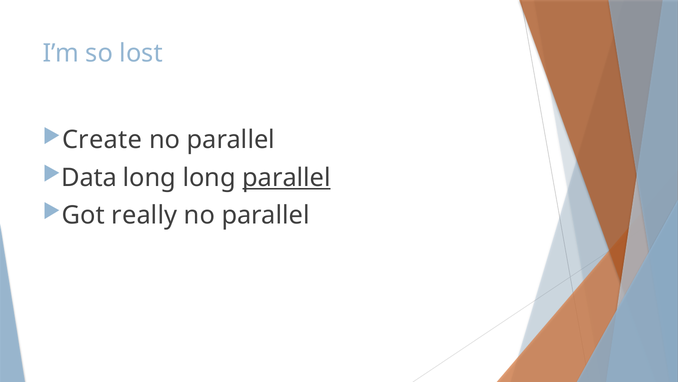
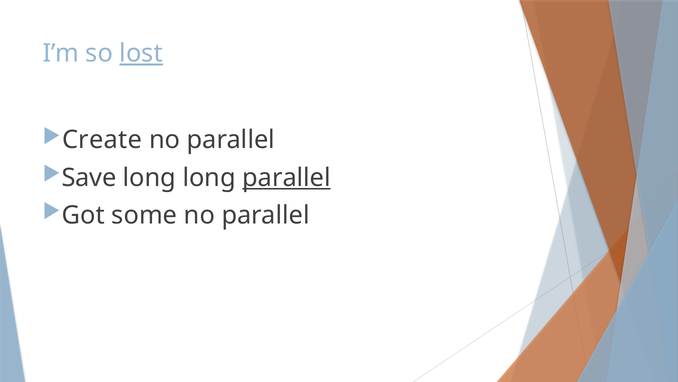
lost underline: none -> present (141, 53)
Data: Data -> Save (89, 177)
really: really -> some (144, 215)
